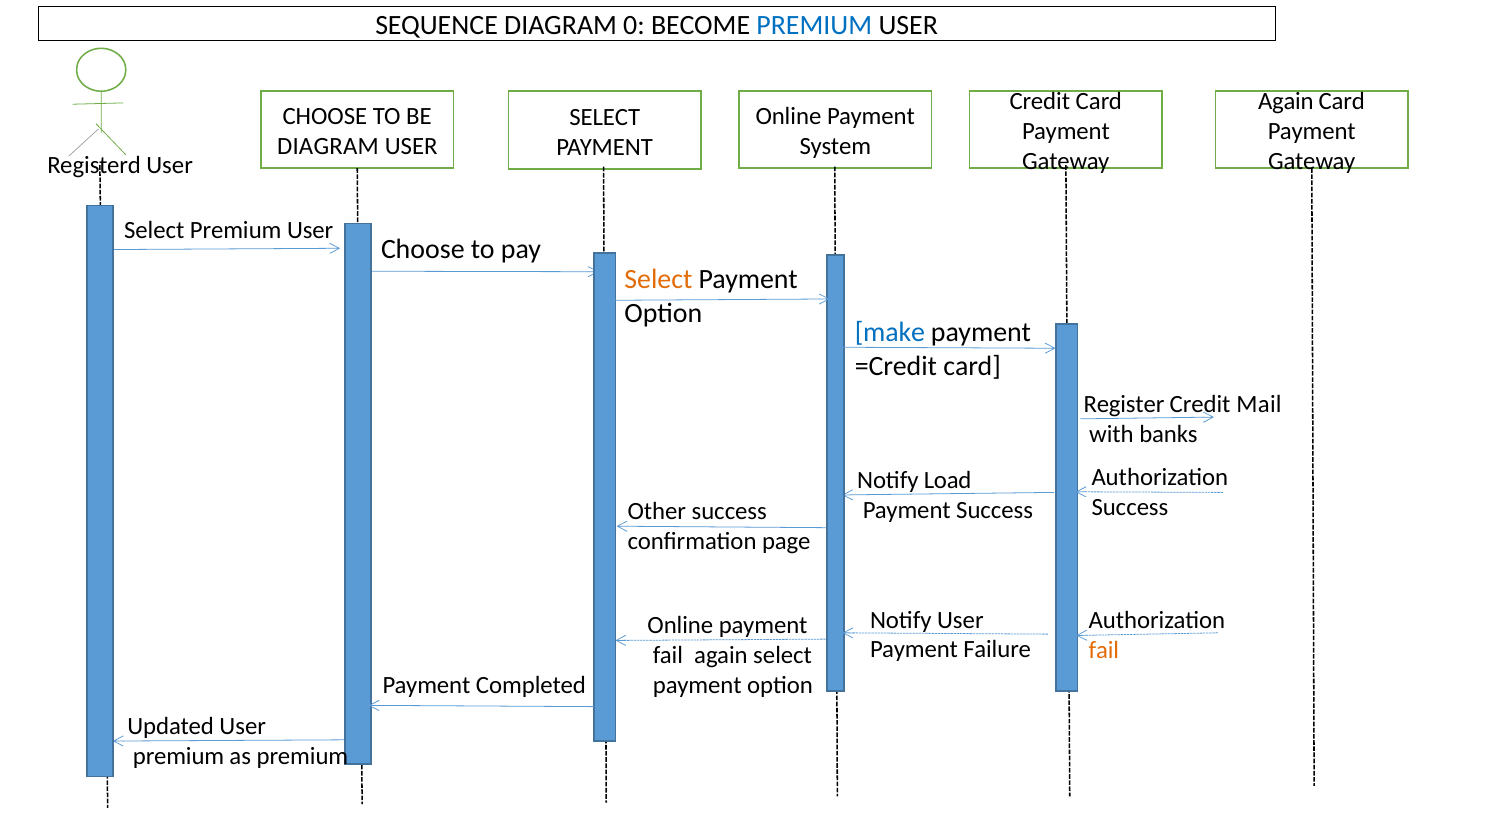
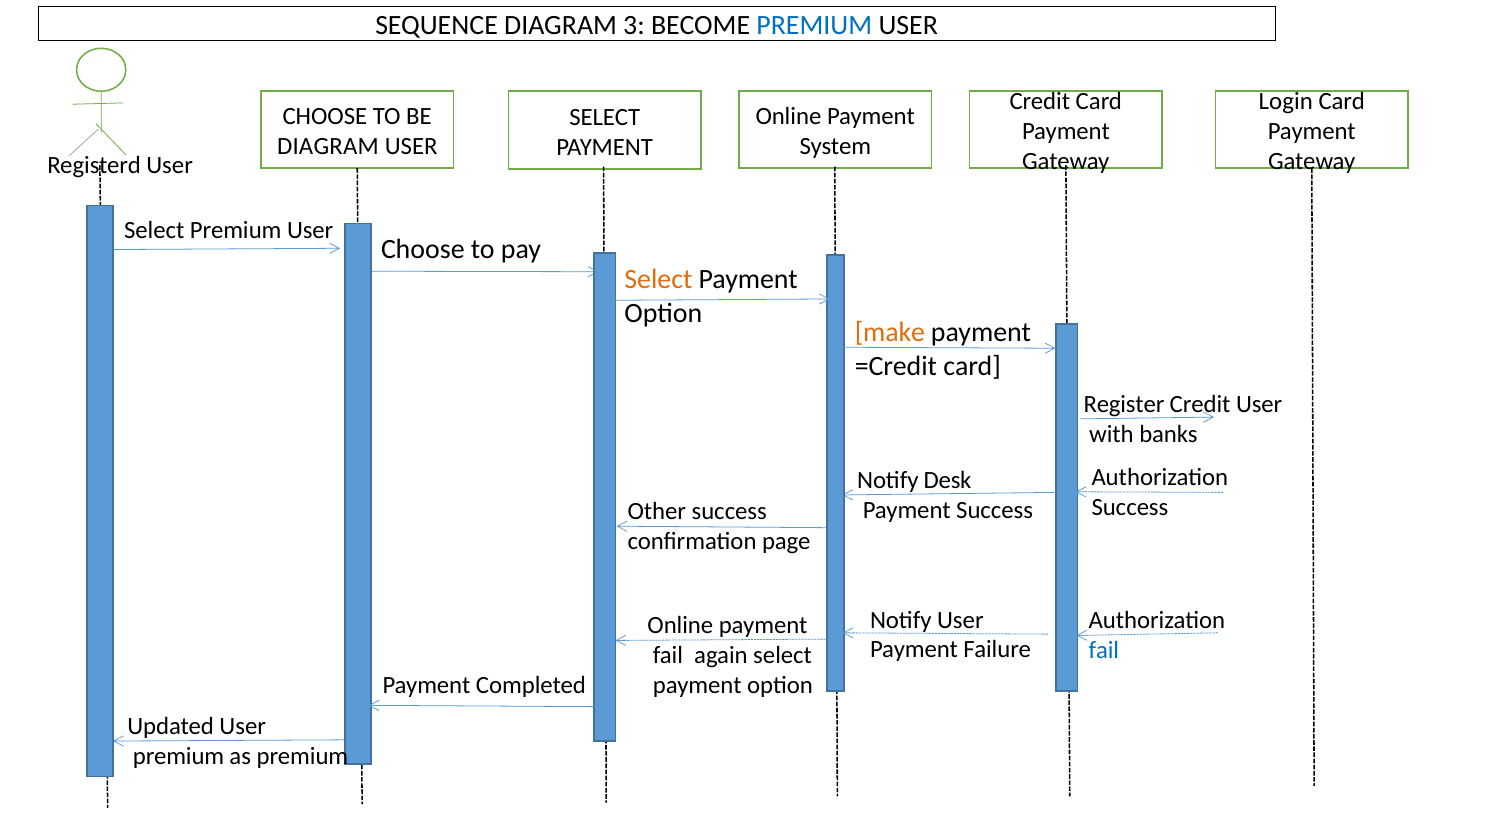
0: 0 -> 3 (634, 25)
Again: Again -> Login (1286, 102)
make colour: blue -> orange (890, 333)
Credit Mail: Mail -> User (1259, 404)
Load: Load -> Desk (948, 480)
fail colour: orange -> blue (1104, 650)
